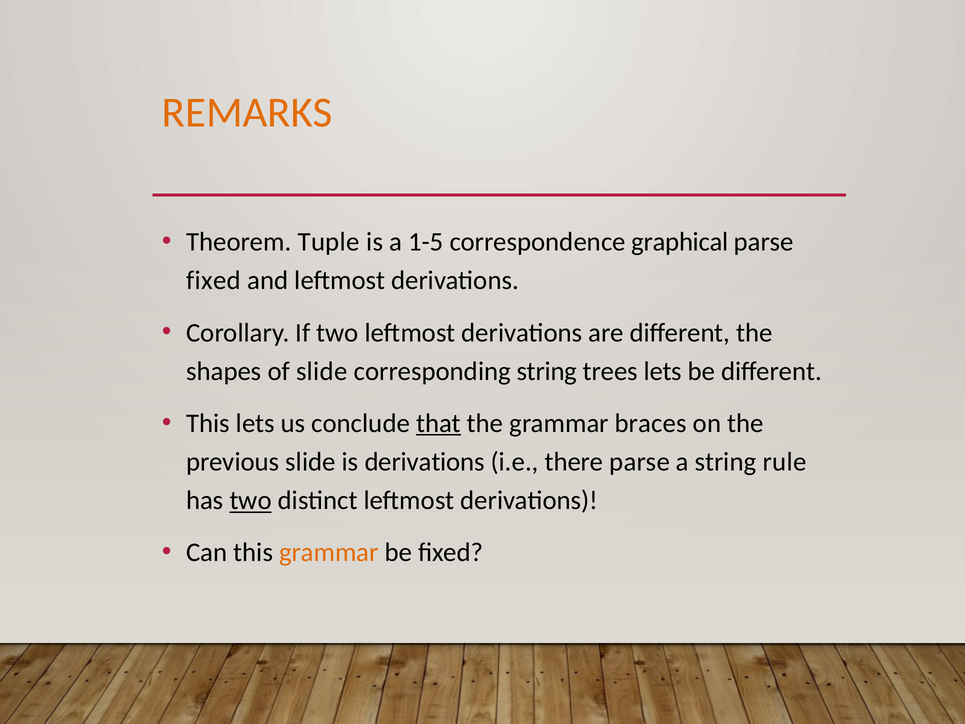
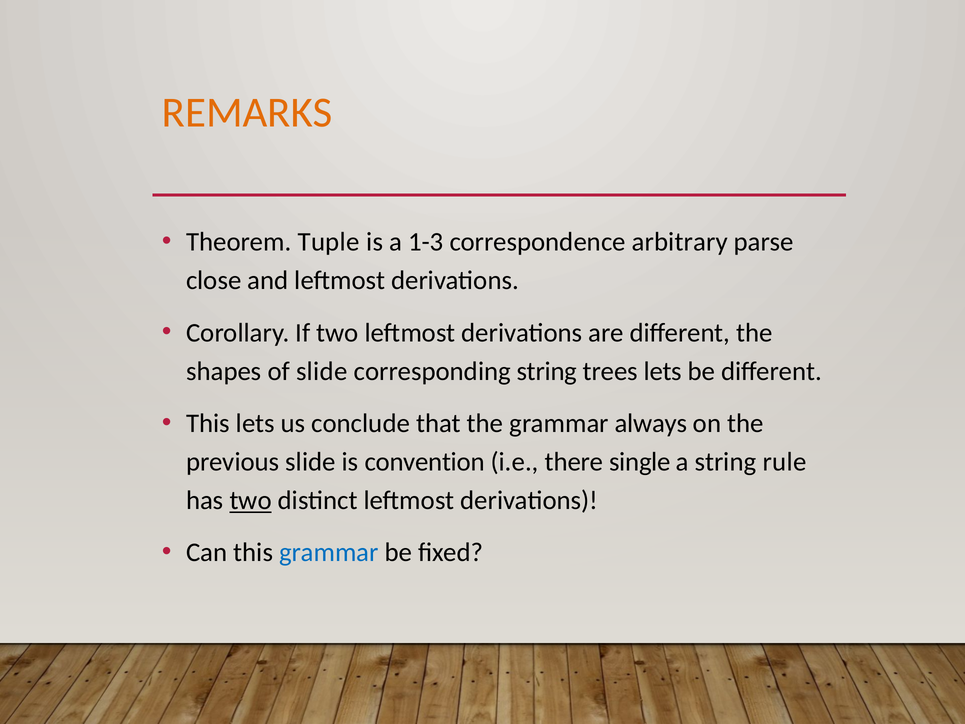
1-5: 1-5 -> 1-3 (426, 242)
graphical: graphical -> arbitrary (680, 242)
fixed: fixed -> close (214, 281)
that underline: present -> none (439, 423)
braces: braces -> always (651, 423)
is derivations: derivations -> convention (425, 462)
there parse: parse -> single (640, 462)
grammar colour: orange -> blue (329, 552)
